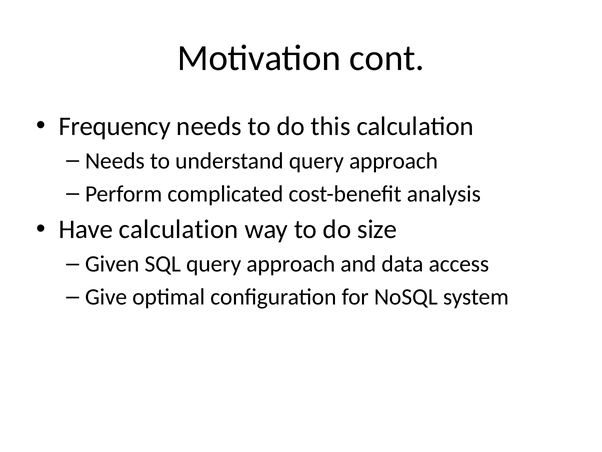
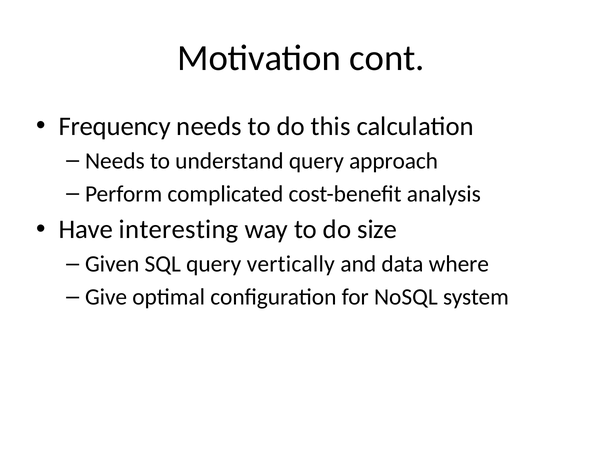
Have calculation: calculation -> interesting (179, 229)
SQL query approach: approach -> vertically (291, 264)
access: access -> where (459, 264)
